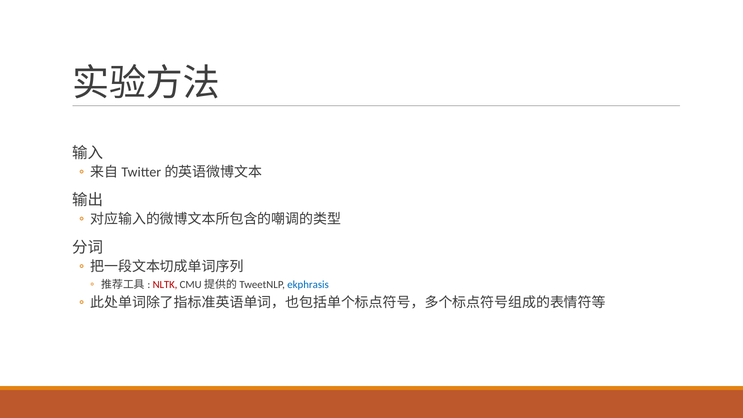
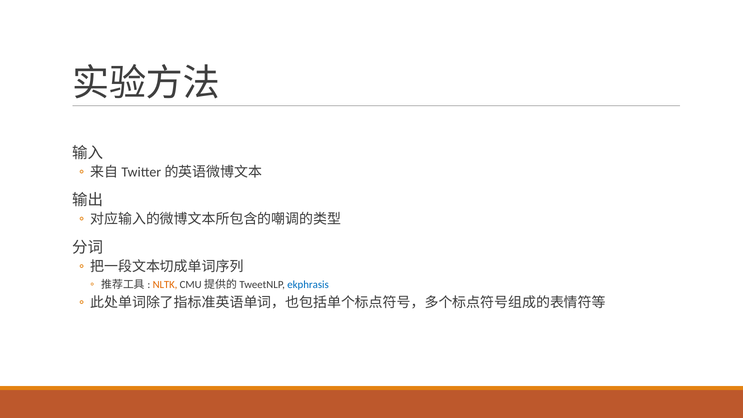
NLTK colour: red -> orange (165, 285)
